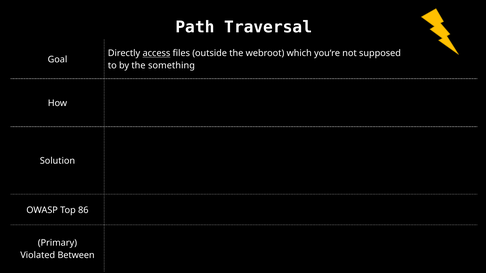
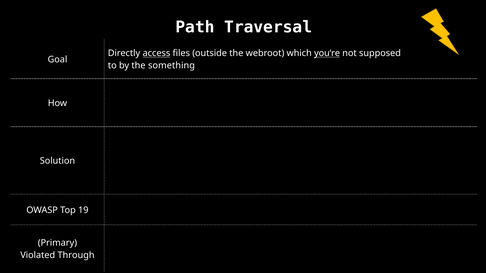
you‘re underline: none -> present (327, 53)
86: 86 -> 19 (83, 210)
Between: Between -> Through (76, 255)
